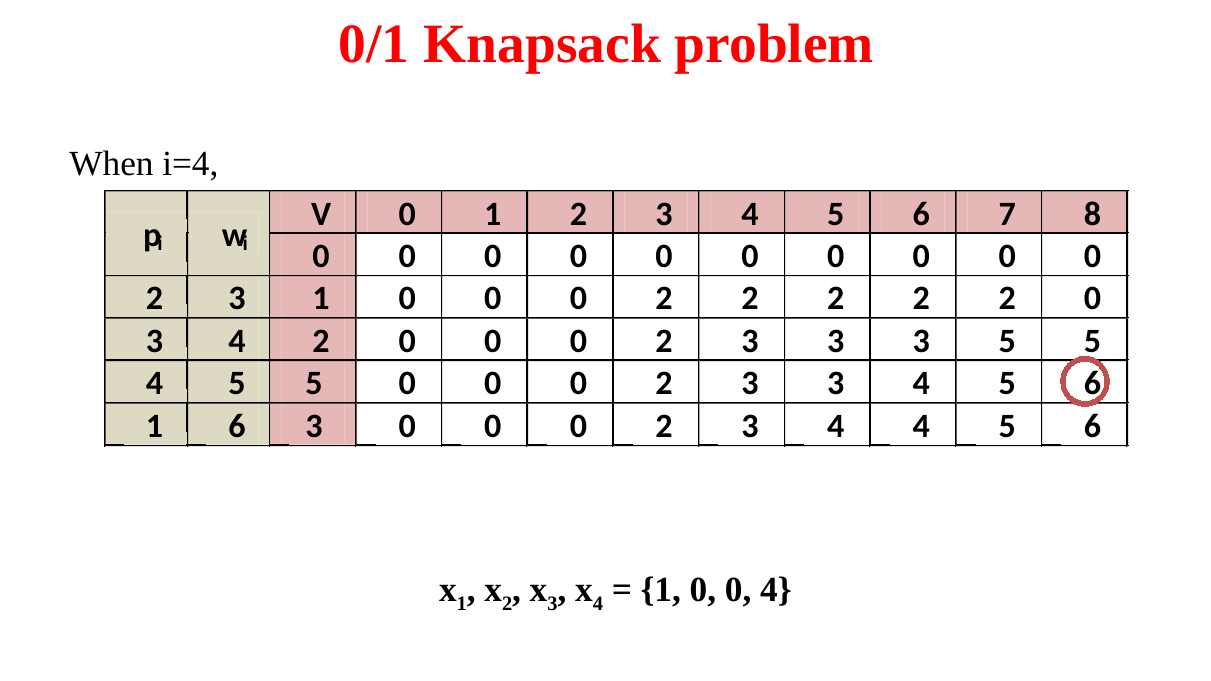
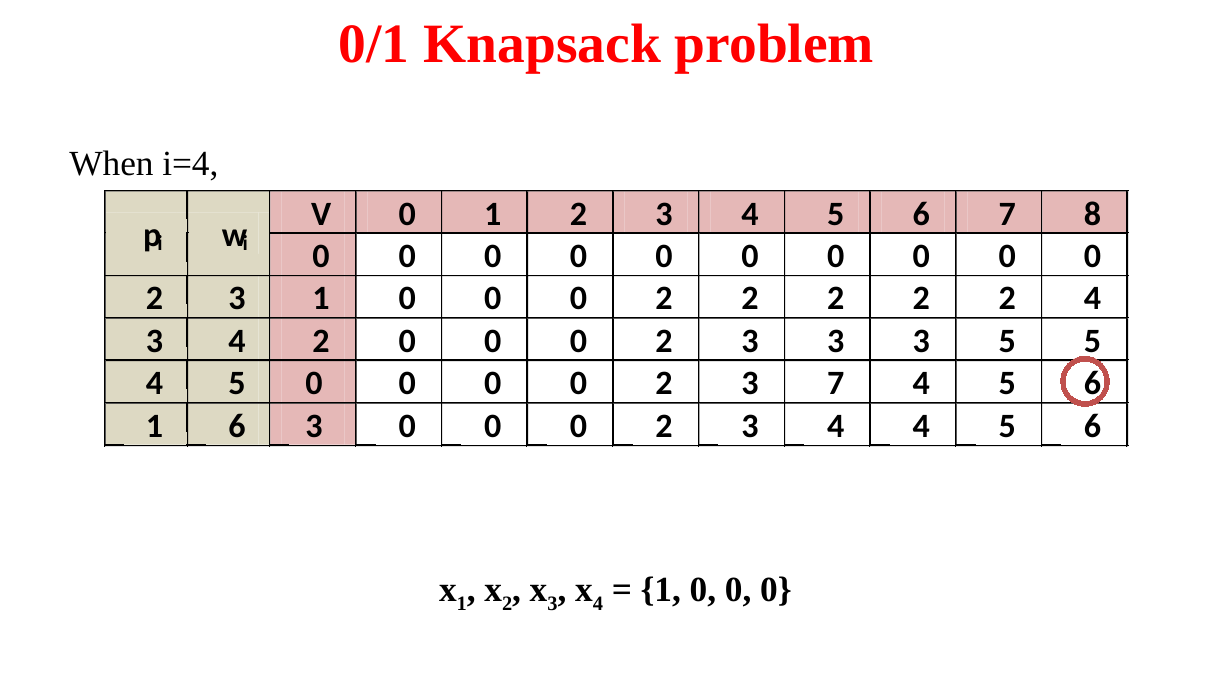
2 2 0: 0 -> 4 (1093, 299)
4 5 5: 5 -> 0 (314, 384)
3: 3 -> 7 (836, 384)
4: 4 -> 0 (776, 590)
